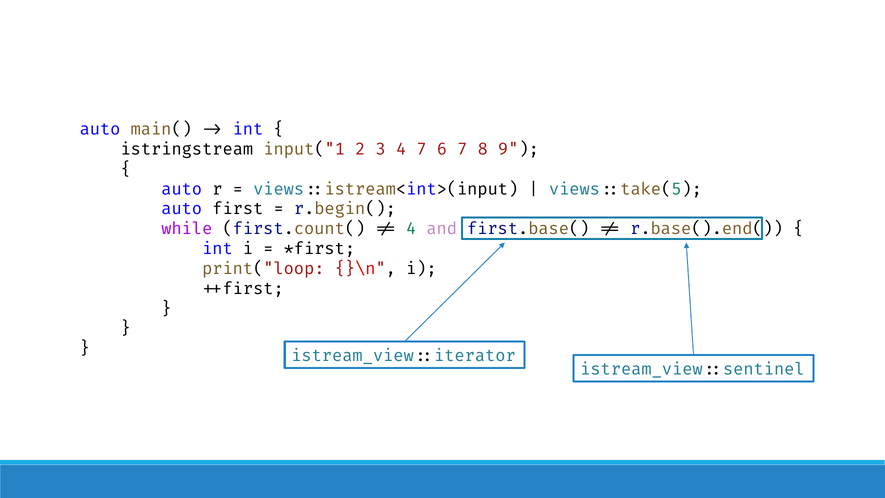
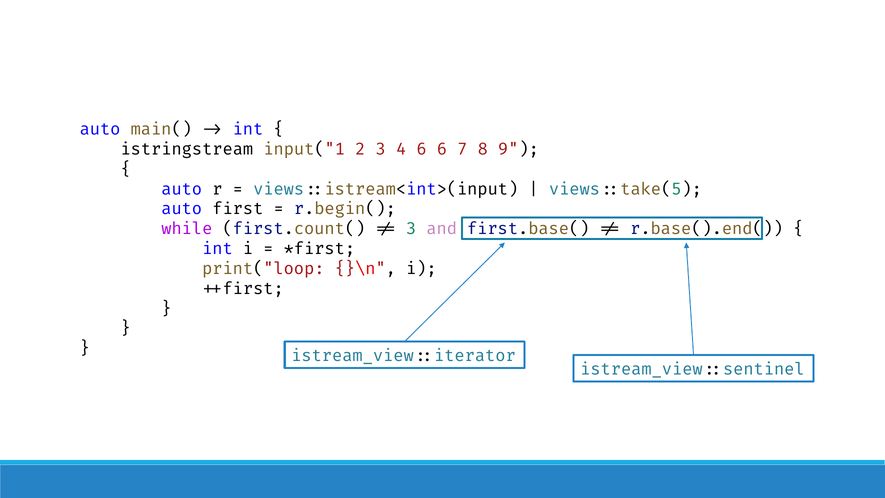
4 7: 7 -> 6 (422, 149)
4: 4 -> 3 (411, 229)
